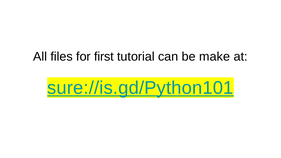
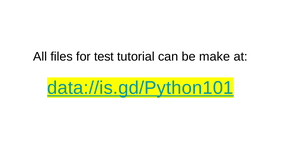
first: first -> test (104, 57)
sure://is.gd/Python101: sure://is.gd/Python101 -> data://is.gd/Python101 (140, 88)
